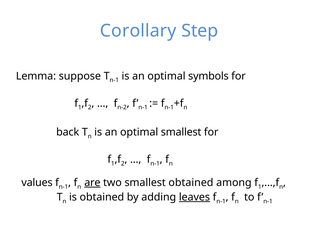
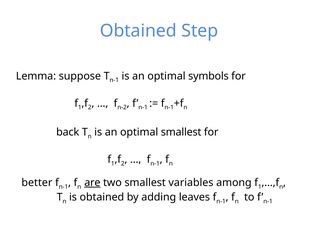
Corollary: Corollary -> Obtained (138, 31)
values: values -> better (37, 182)
smallest obtained: obtained -> variables (191, 182)
leaves underline: present -> none (194, 197)
